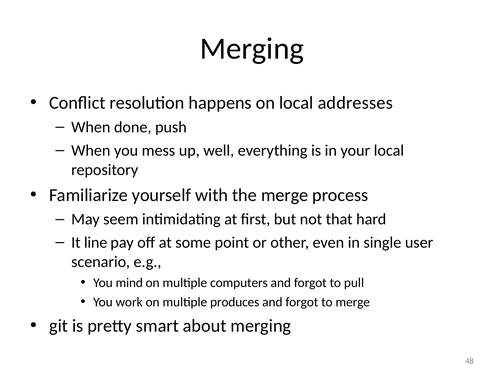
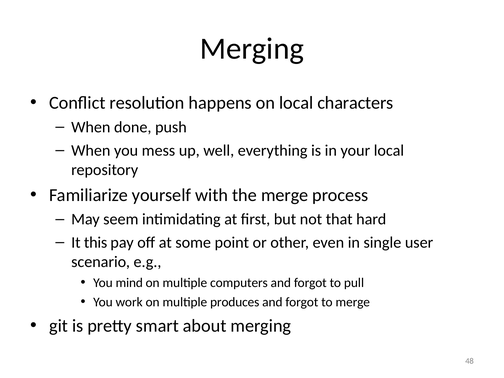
addresses: addresses -> characters (355, 103)
line: line -> this (96, 243)
